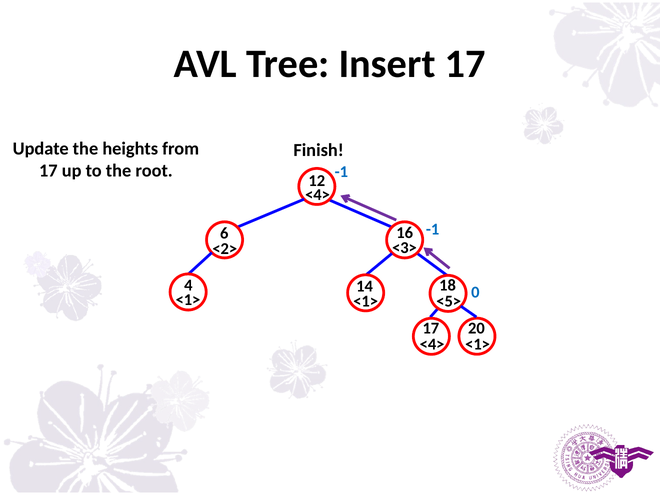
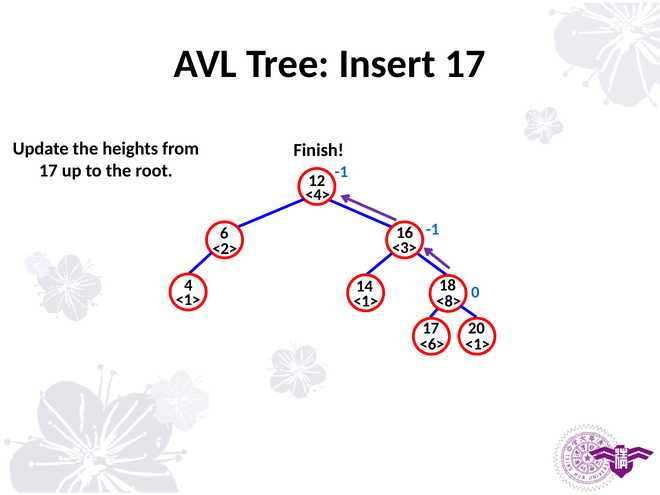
<5>: <5> -> <8> (449, 301)
<4>: <4> -> <6> (432, 344)
